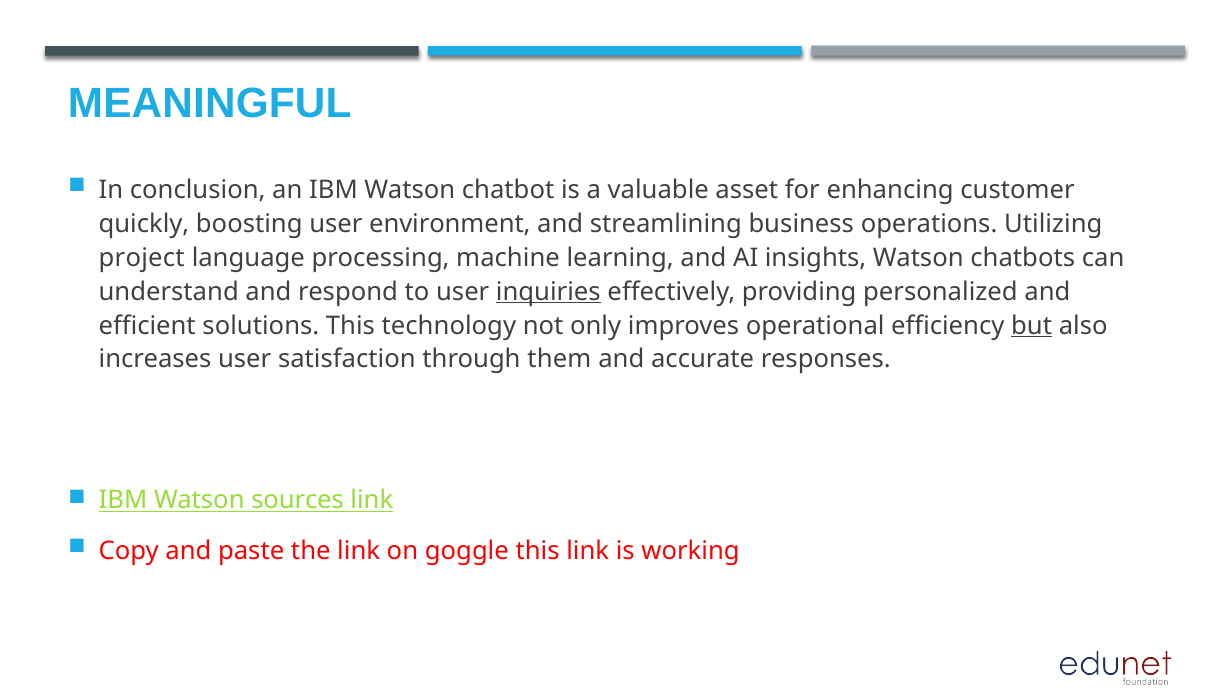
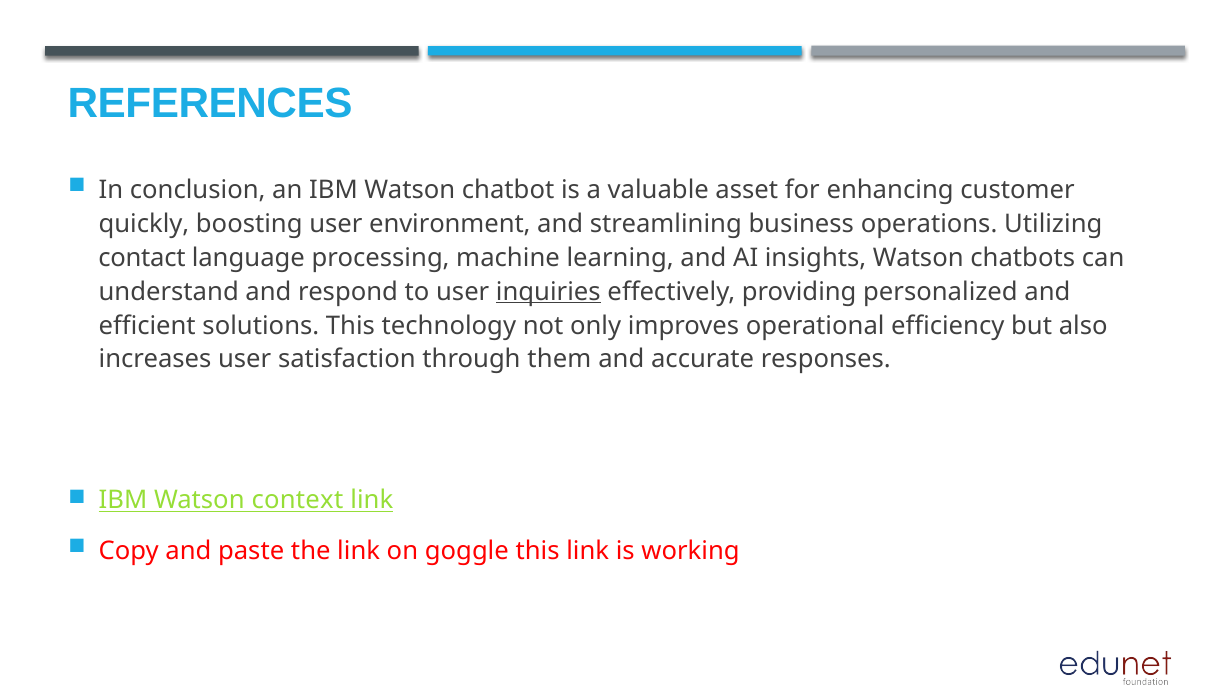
MEANINGFUL: MEANINGFUL -> REFERENCES (210, 104)
project: project -> contact (142, 258)
but underline: present -> none (1032, 325)
sources: sources -> context (297, 500)
